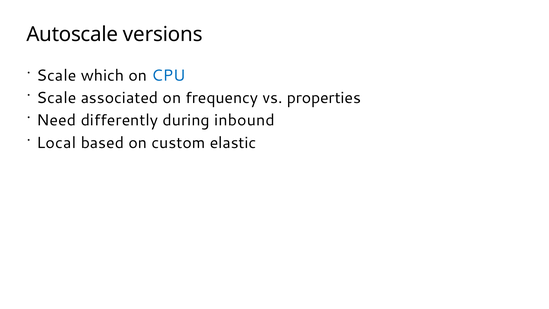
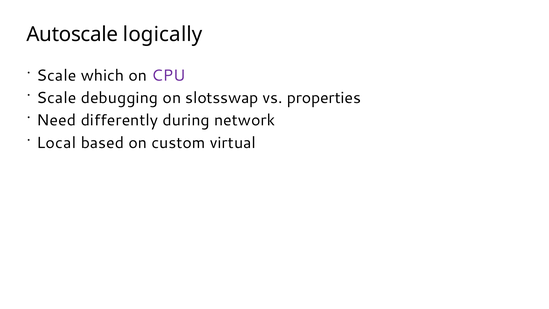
versions: versions -> logically (163, 34)
CPU colour: blue -> purple (168, 75)
associated: associated -> debugging (119, 98)
frequency: frequency -> slotsswap (222, 98)
inbound: inbound -> network (245, 120)
elastic: elastic -> virtual (233, 143)
